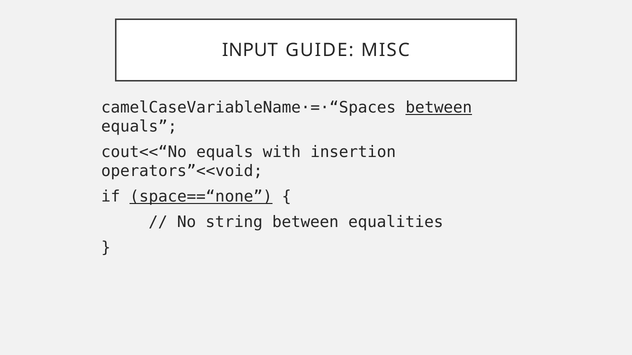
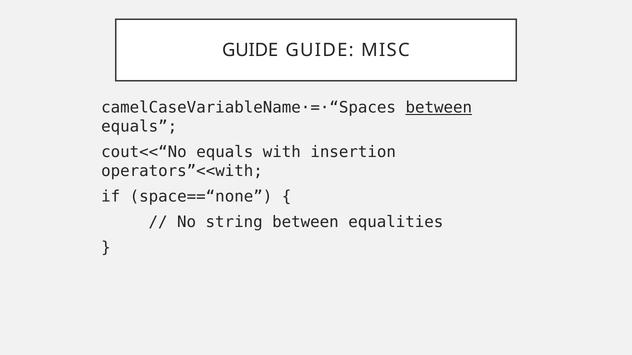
INPUT: INPUT -> GUIDE (250, 50)
operators”<<void: operators”<<void -> operators”<<with (182, 171)
space==“none underline: present -> none (201, 197)
